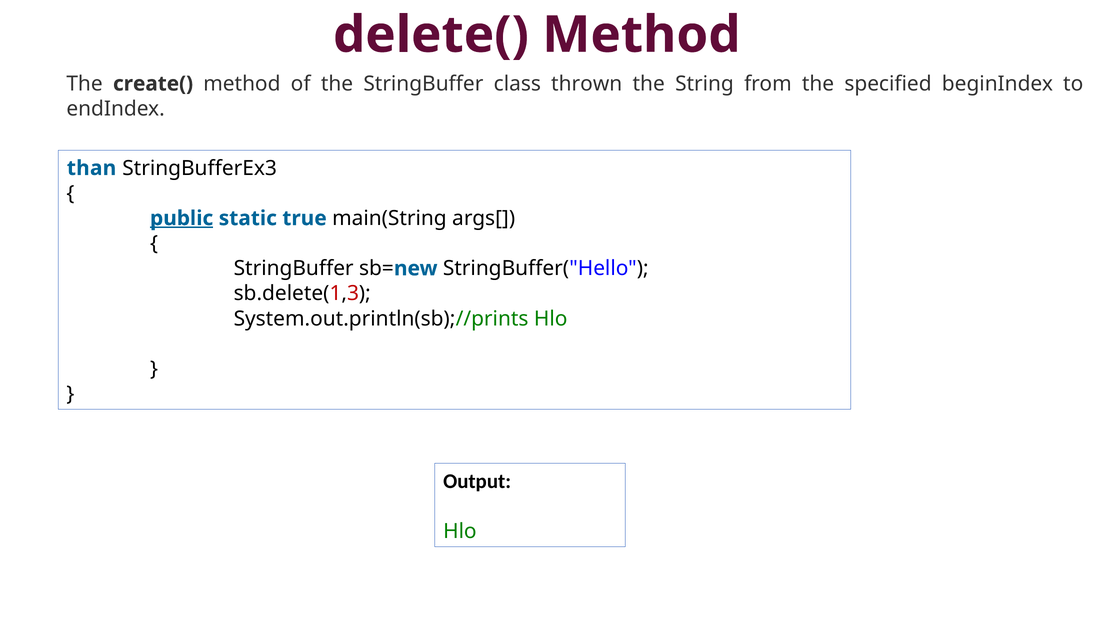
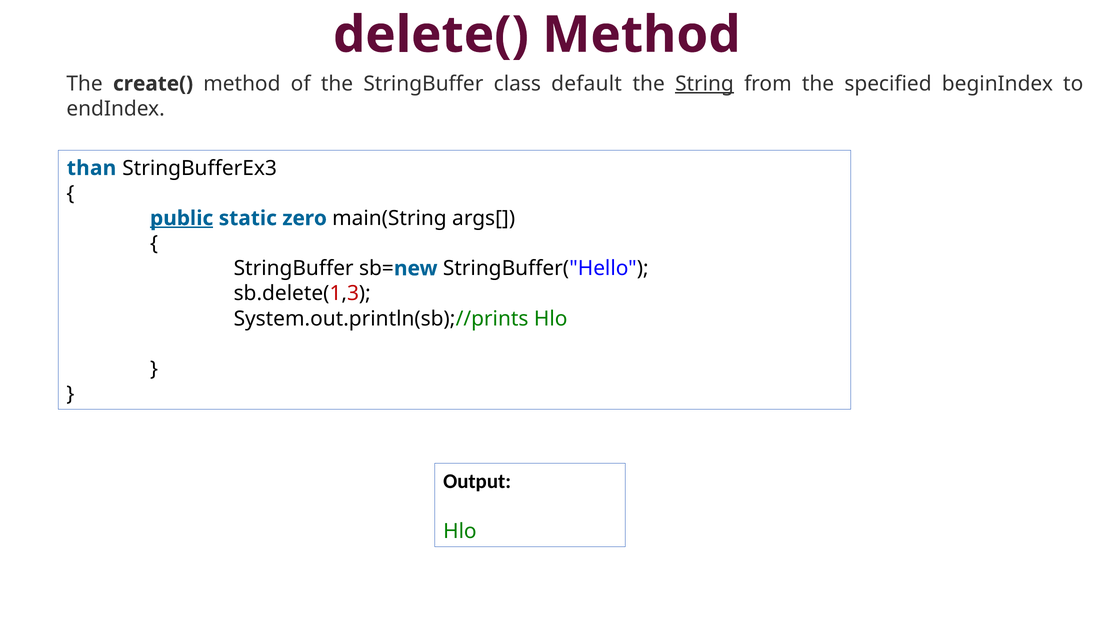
thrown: thrown -> default (587, 84)
String underline: none -> present (704, 84)
true: true -> zero (305, 218)
